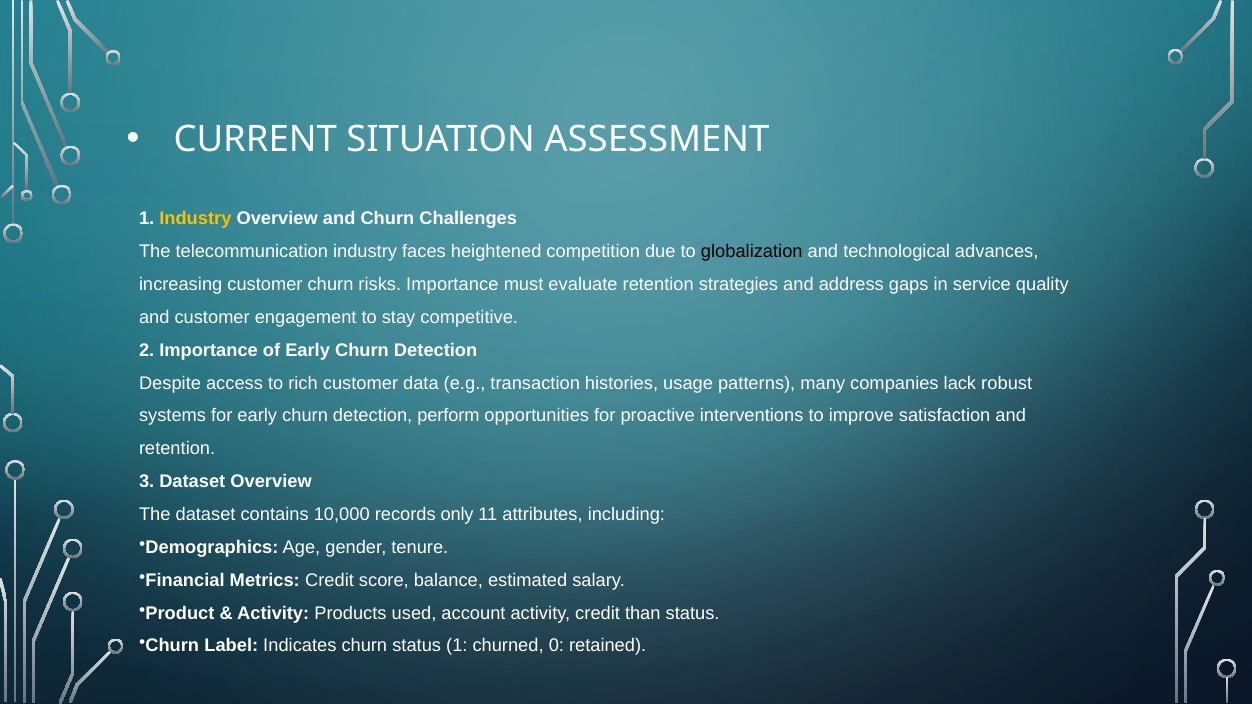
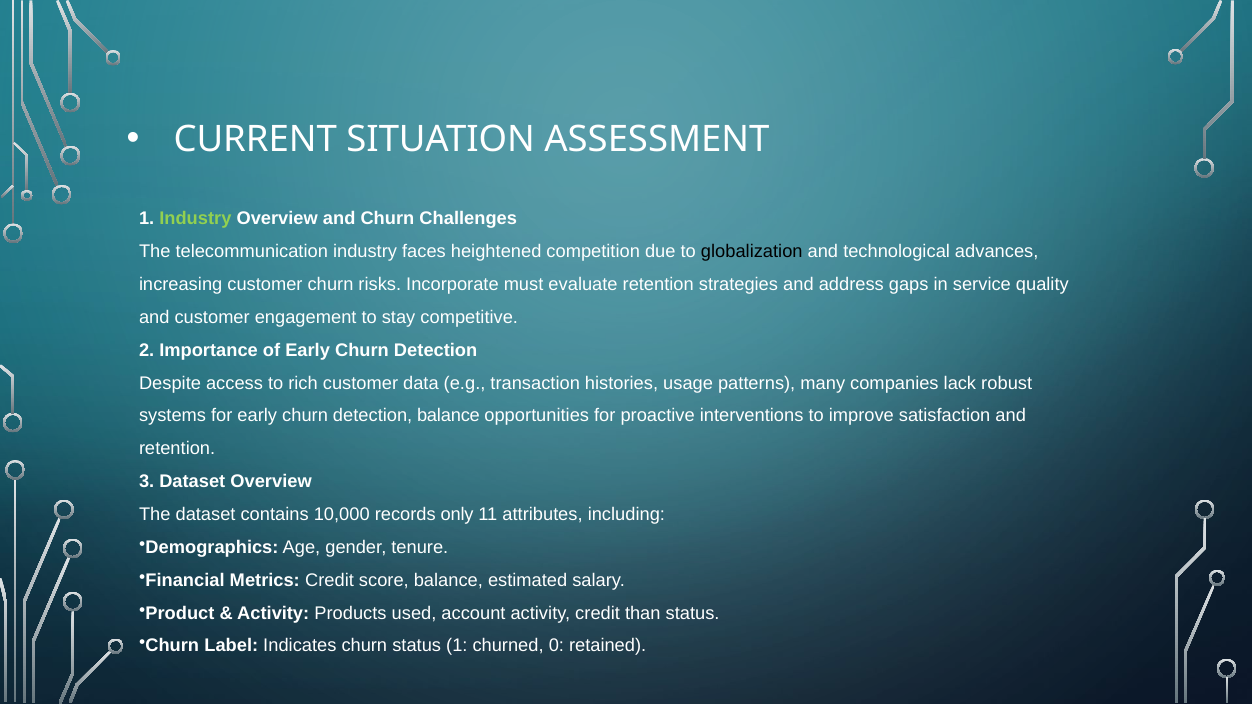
Industry colour: yellow -> light green (195, 219)
risks Importance: Importance -> Incorporate (452, 285)
detection perform: perform -> balance (448, 416)
